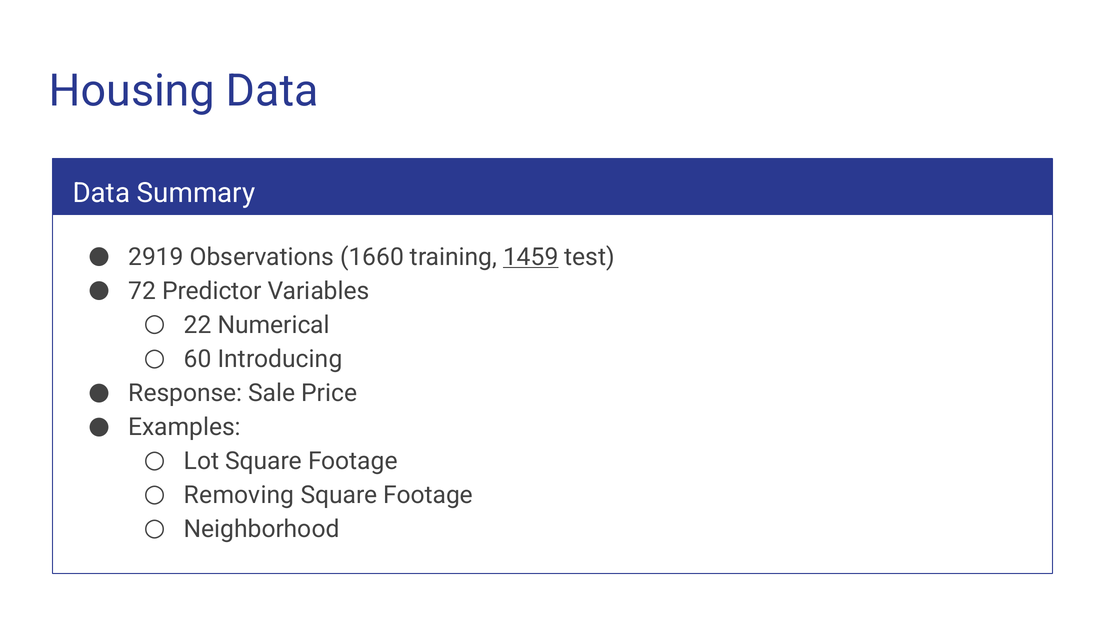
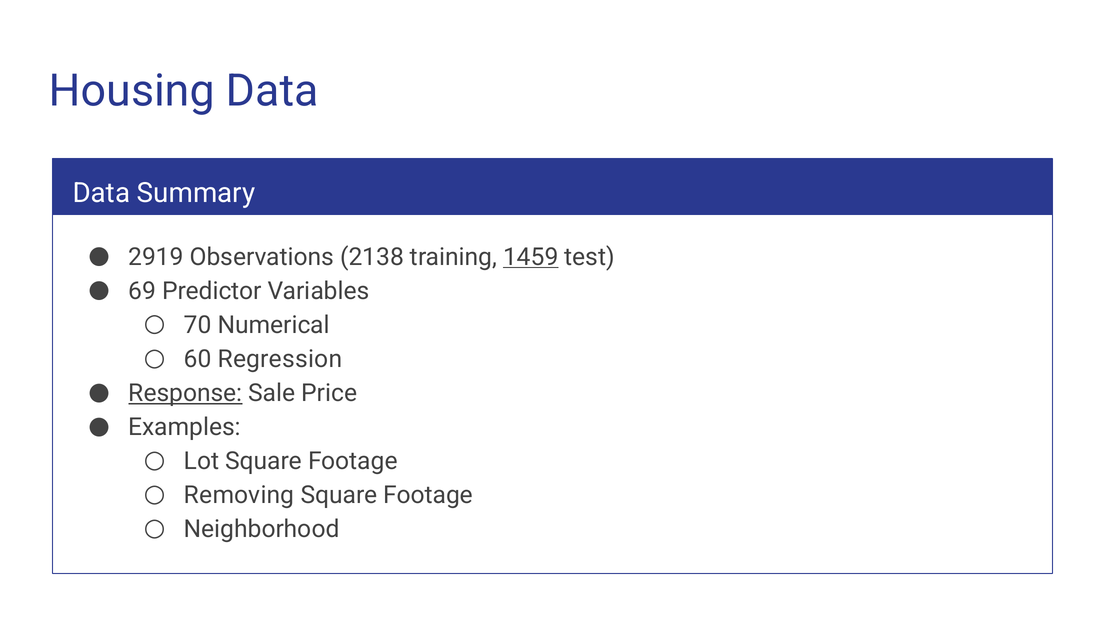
1660: 1660 -> 2138 (372, 257)
72: 72 -> 69 (142, 291)
22: 22 -> 70 (198, 325)
Introducing: Introducing -> Regression (280, 359)
Response underline: none -> present (185, 393)
